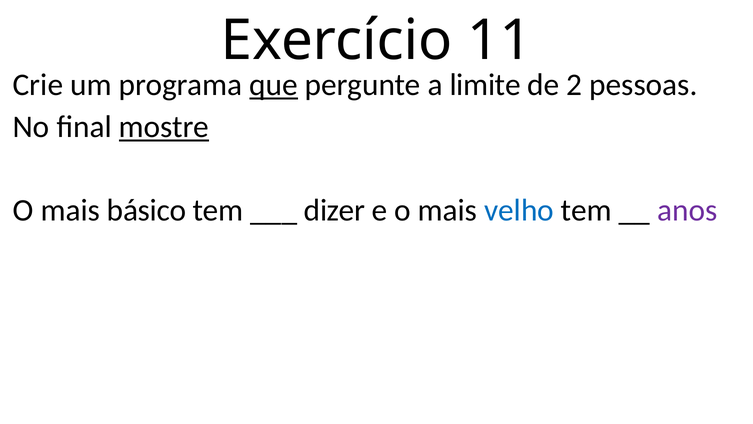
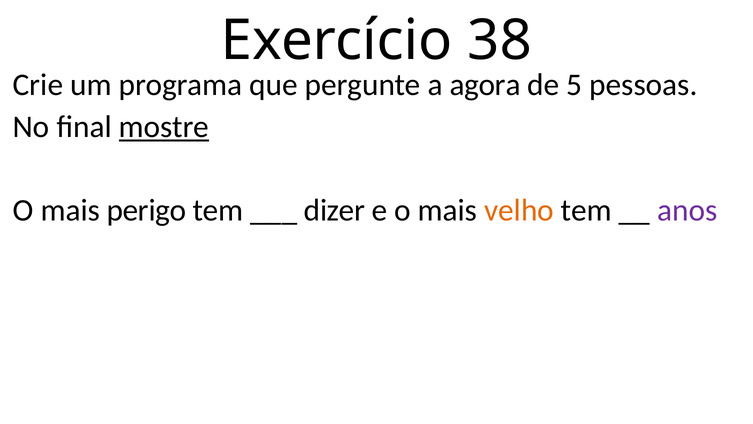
11: 11 -> 38 (500, 41)
que underline: present -> none (274, 85)
limite: limite -> agora (485, 85)
2: 2 -> 5 (574, 85)
básico: básico -> perigo (146, 210)
velho colour: blue -> orange (519, 210)
